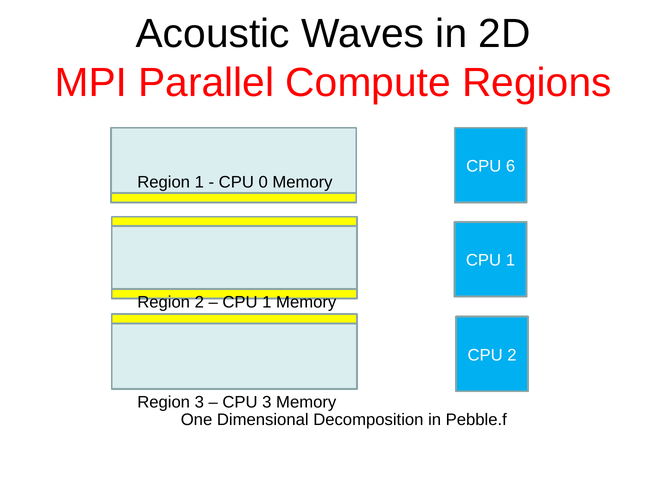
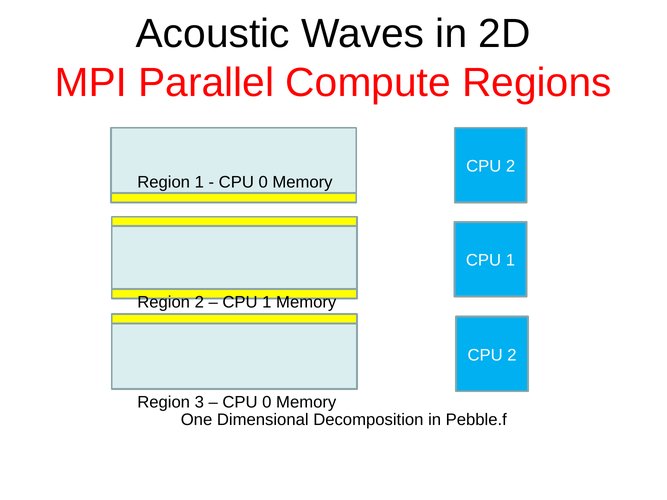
6: 6 -> 2 (511, 166)
3: 3 -> 0 (267, 402)
